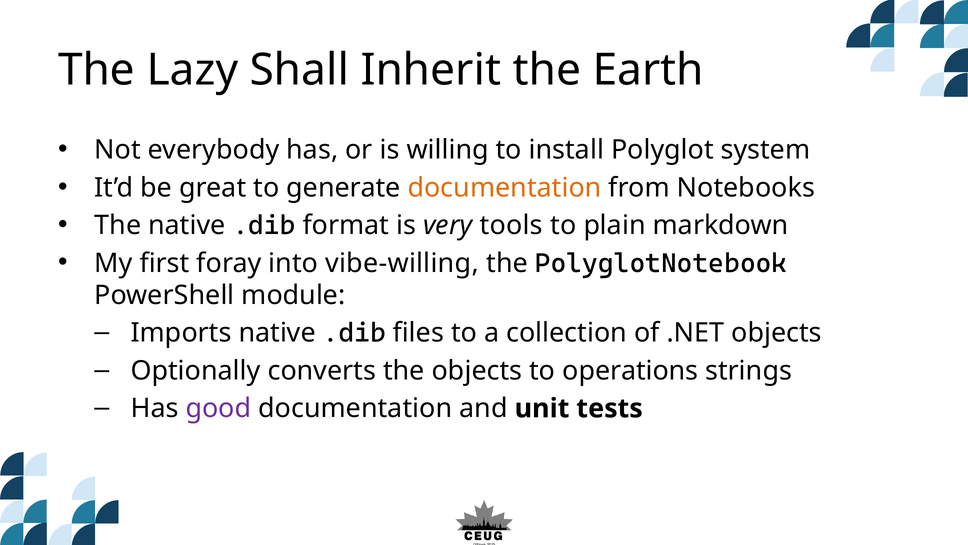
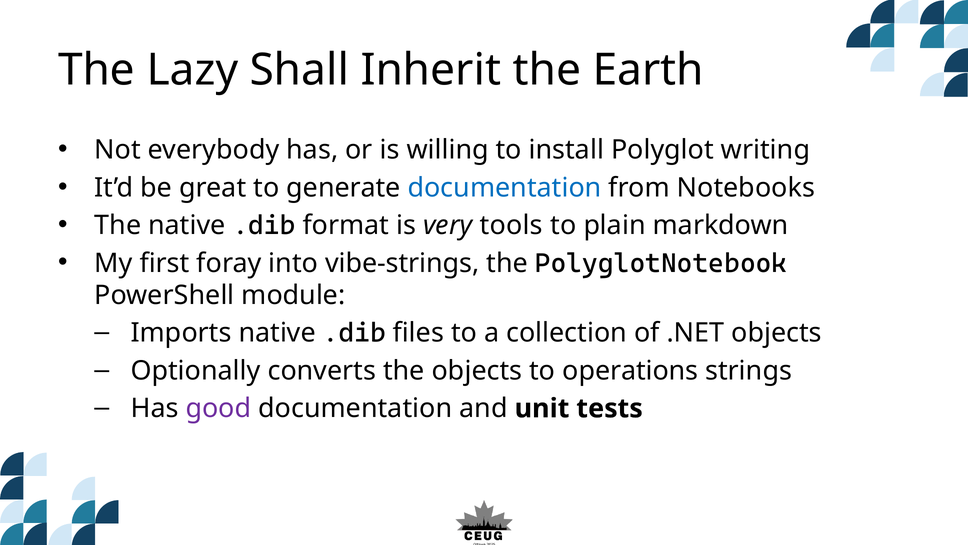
system: system -> writing (766, 150)
documentation colour: orange -> blue (505, 188)
vibe-willing: vibe-willing -> vibe-strings (402, 263)
